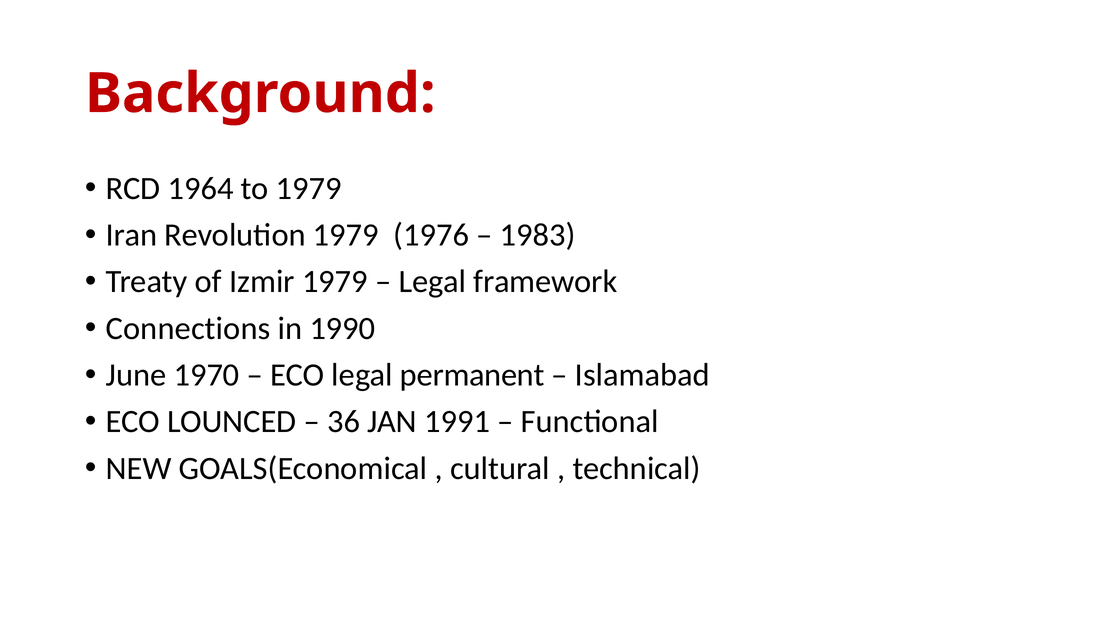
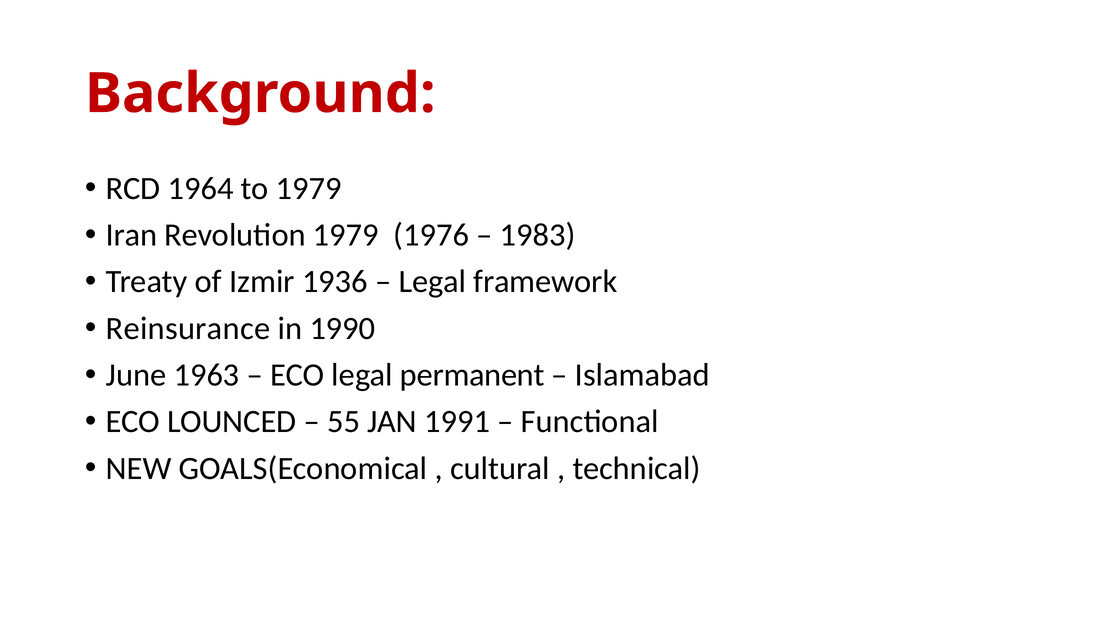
Izmir 1979: 1979 -> 1936 (335, 282)
Connections: Connections -> Reinsurance (188, 328)
1970: 1970 -> 1963 (207, 375)
36: 36 -> 55 (344, 422)
